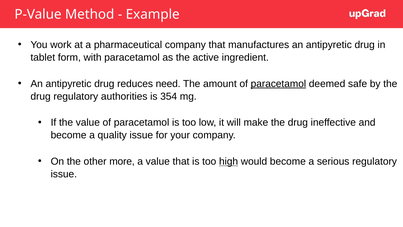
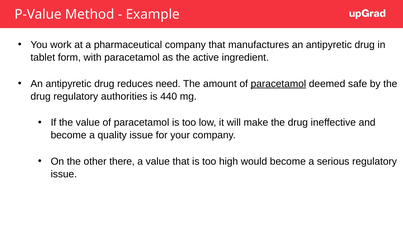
354: 354 -> 440 (169, 96)
more: more -> there (122, 161)
high underline: present -> none (229, 161)
